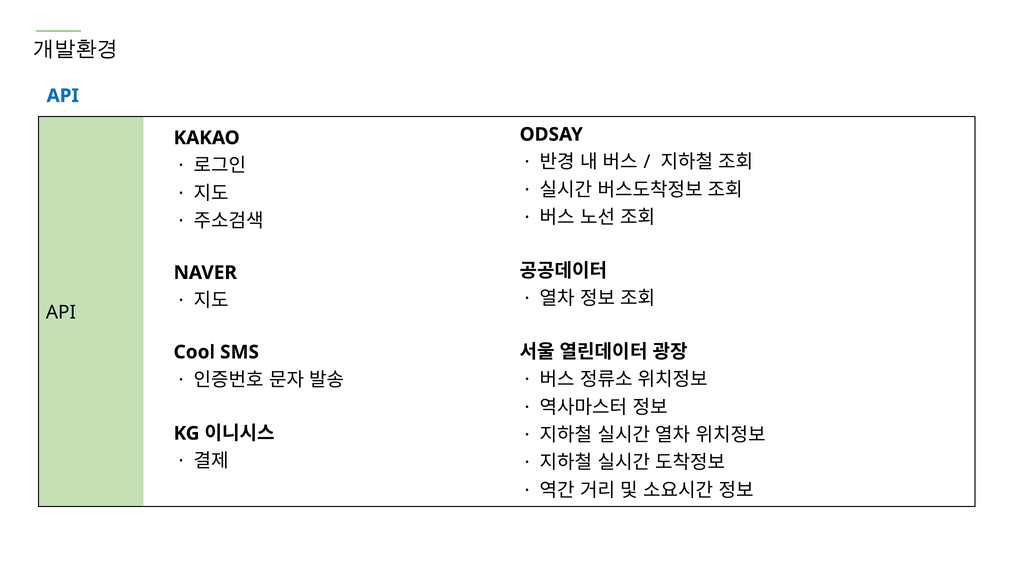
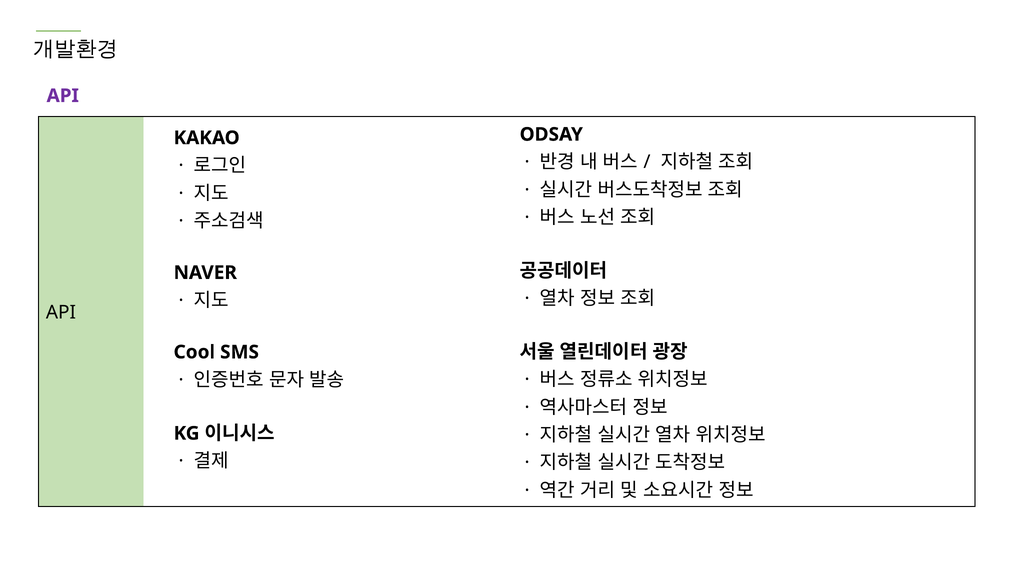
API colour: blue -> purple (63, 96)
